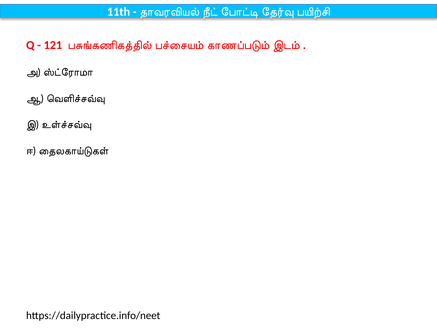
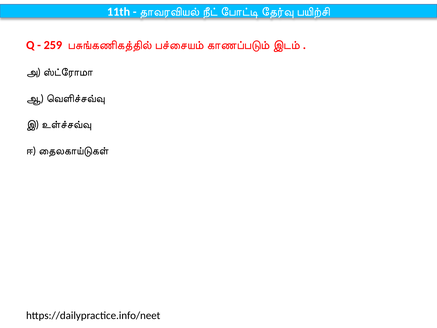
121: 121 -> 259 (53, 45)
